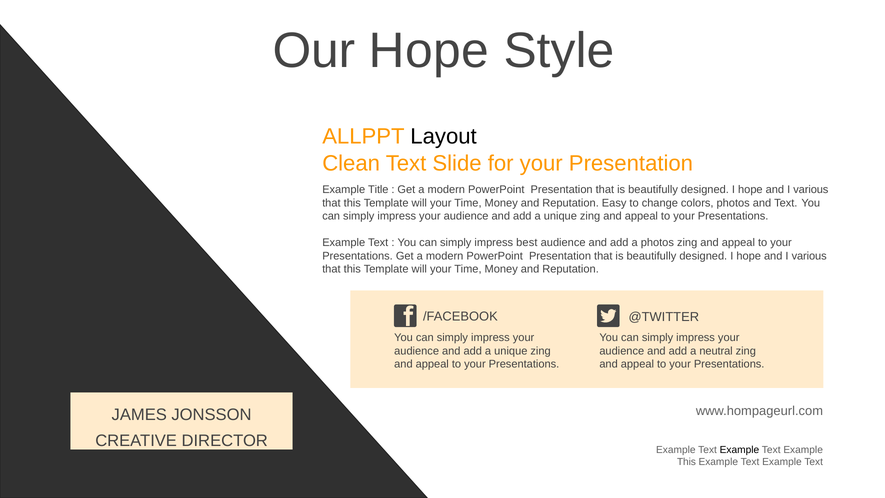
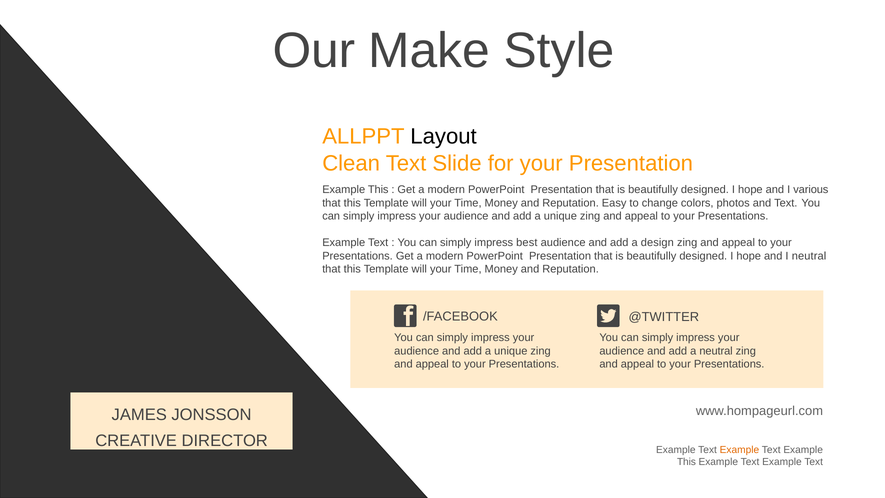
Our Hope: Hope -> Make (429, 51)
Title: Title -> This (378, 190)
a photos: photos -> design (657, 243)
various: various -> neutral (809, 256)
Example colour: black -> orange (739, 450)
